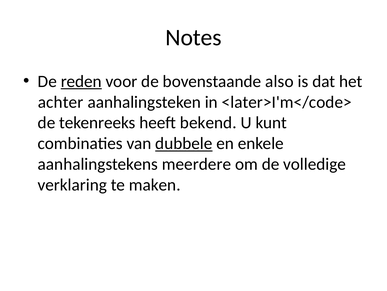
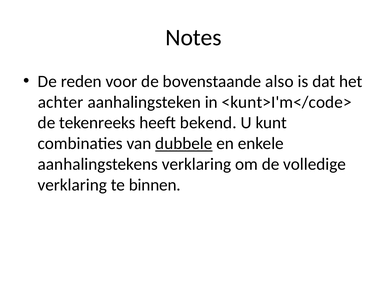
reden underline: present -> none (81, 81)
<later>I'm</code>: <later>I'm</code> -> <kunt>I'm</code> (287, 102)
aanhalingstekens meerdere: meerdere -> verklaring (196, 164)
maken: maken -> binnen (155, 184)
